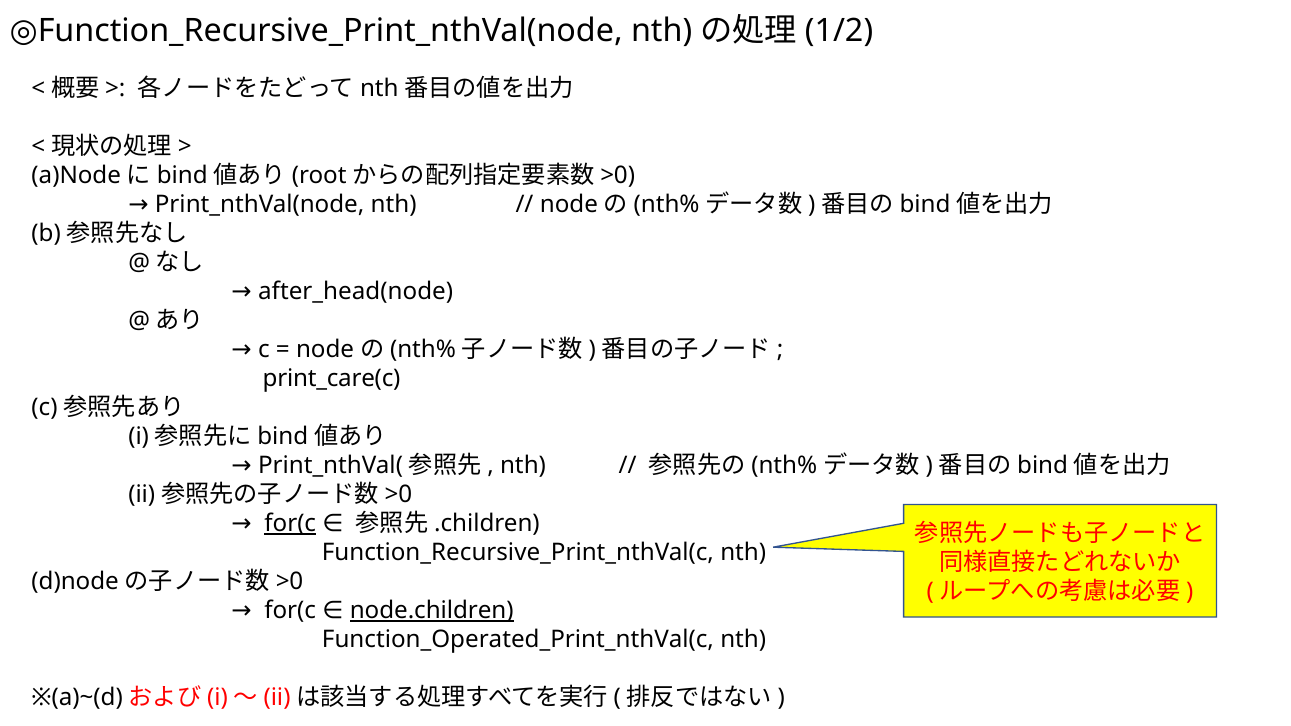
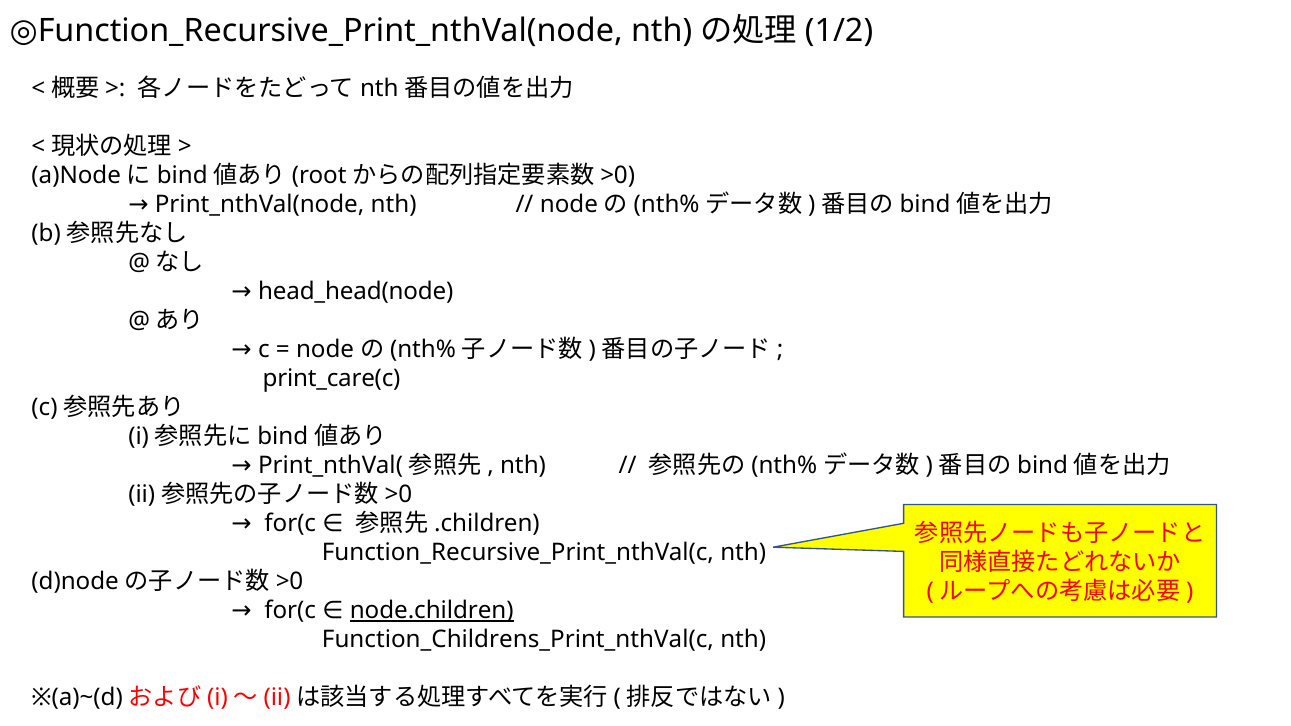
after_head(node: after_head(node -> head_head(node (356, 291)
for(c underline: present -> none (290, 524)
Function_Operated_Print_nthVal(c: Function_Operated_Print_nthVal(c -> Function_Childrens_Print_nthVal(c (518, 640)
